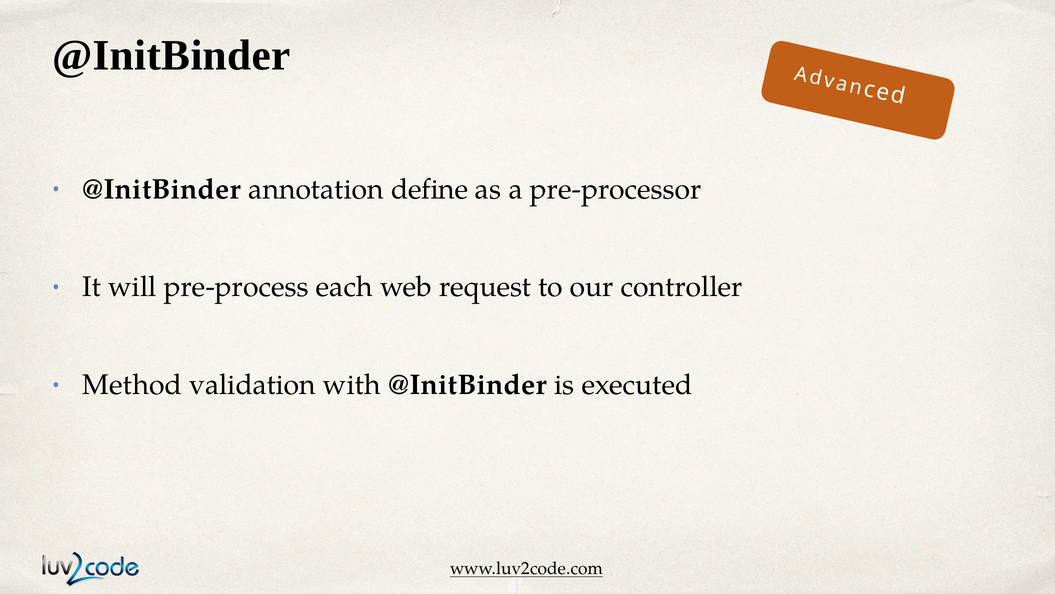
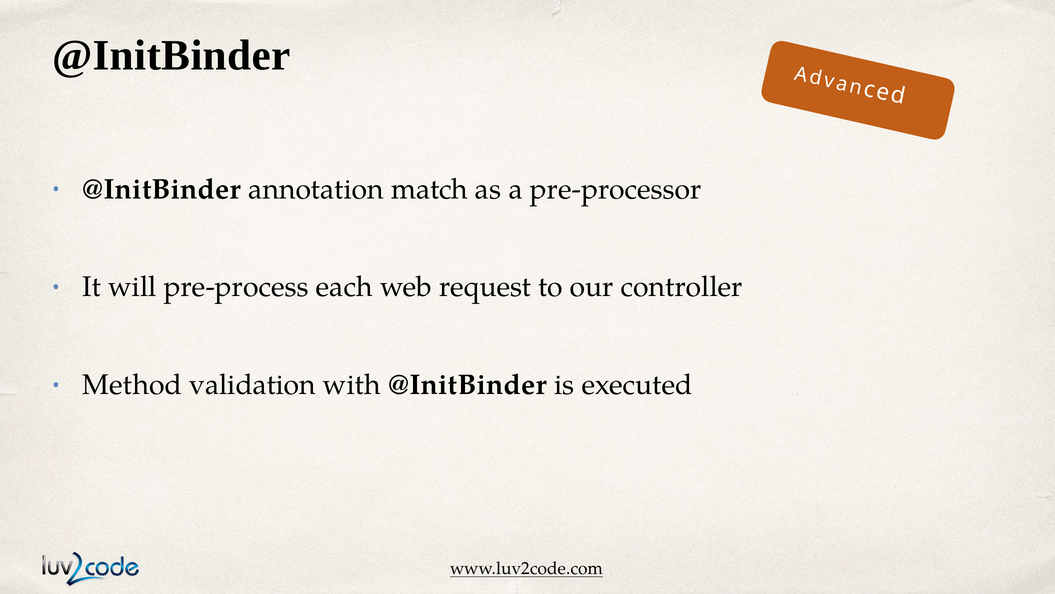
define: define -> match (430, 189)
